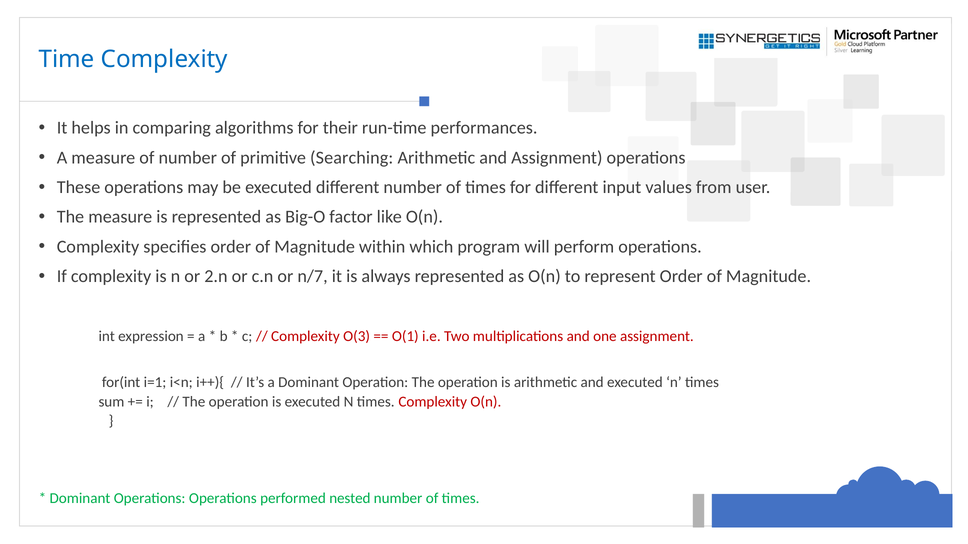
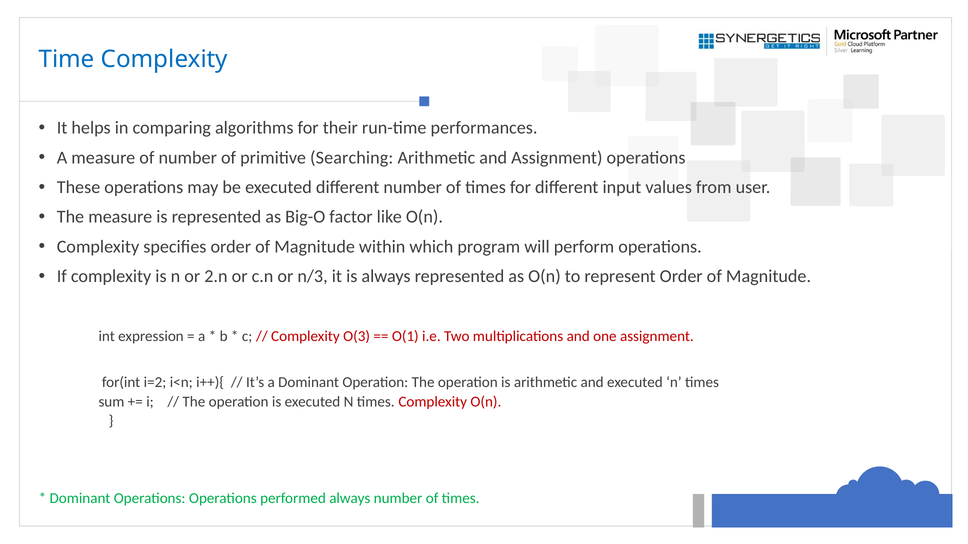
n/7: n/7 -> n/3 (313, 276)
i=1: i=1 -> i=2 (155, 382)
performed nested: nested -> always (350, 499)
